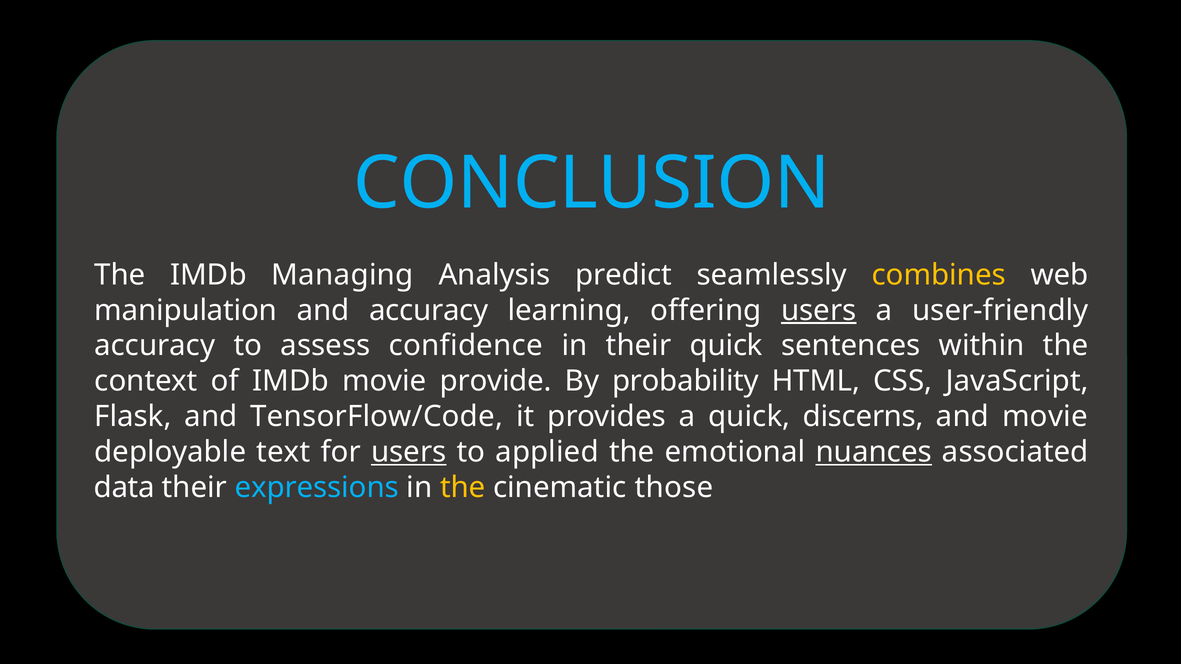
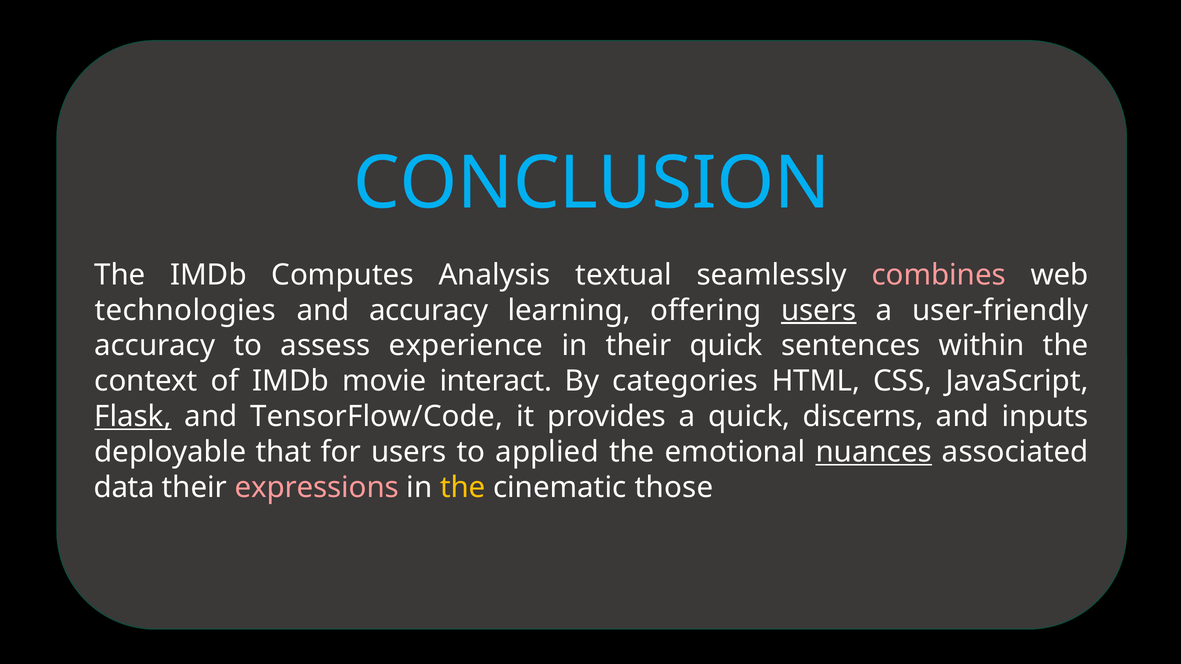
Managing: Managing -> Computes (343, 275)
predict: predict -> textual (624, 275)
combines colour: yellow -> pink (939, 275)
manipulation: manipulation -> technologies (185, 310)
confidence: confidence -> experience (466, 346)
provide: provide -> interact (496, 381)
probability: probability -> categories (685, 381)
Flask underline: none -> present (133, 417)
and movie: movie -> inputs (1045, 417)
text: text -> that (284, 452)
users underline: present -> none (409, 452)
expressions colour: light blue -> pink (317, 488)
